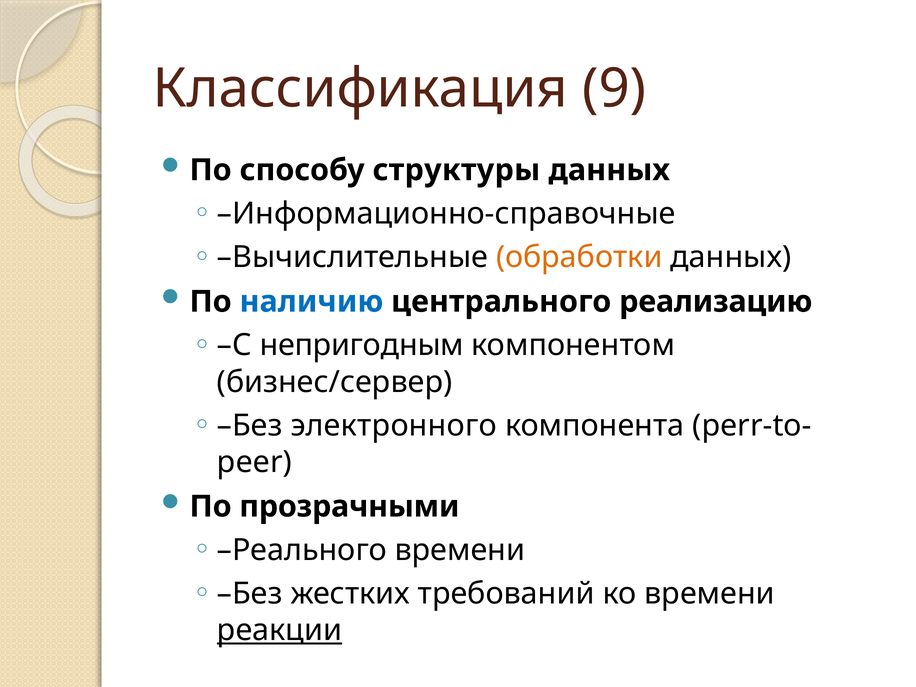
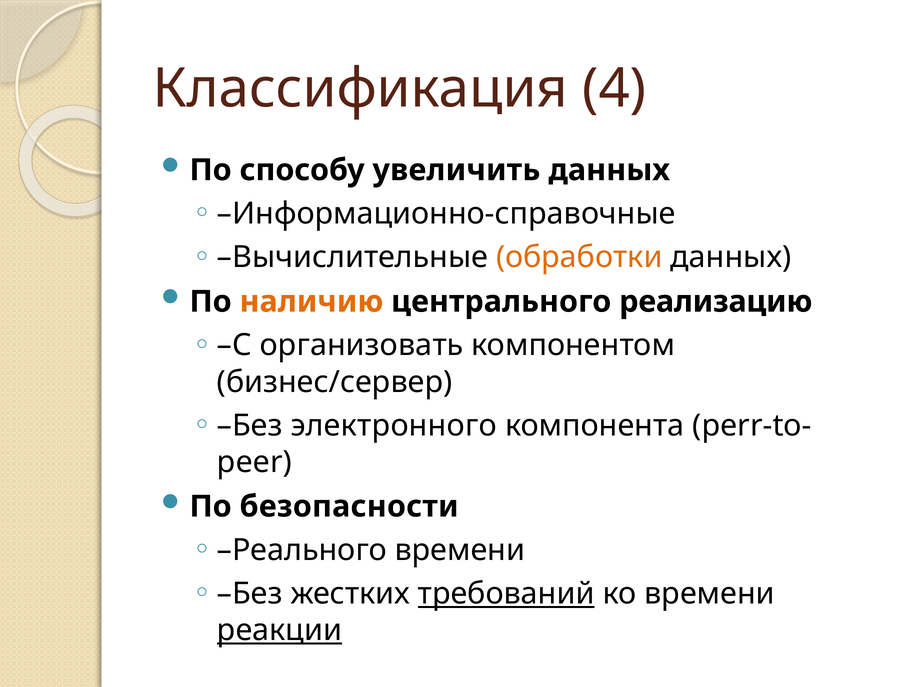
9: 9 -> 4 (614, 89)
структуры: структуры -> увеличить (456, 170)
наличию colour: blue -> orange (311, 302)
непригодным: непригодным -> организовать (362, 345)
прозрачными: прозрачными -> безопасности (349, 506)
требований underline: none -> present (506, 594)
